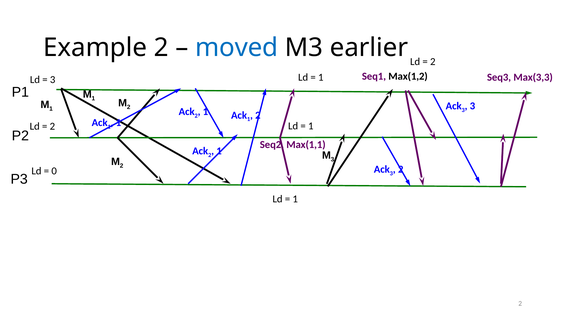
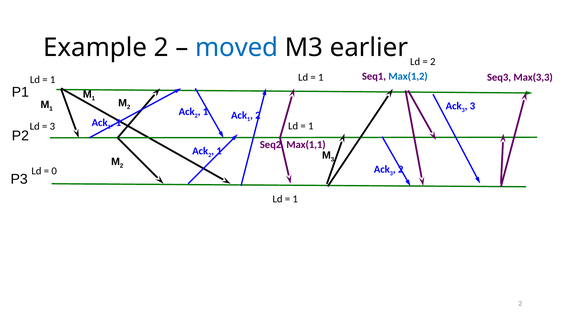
Max(1,2 colour: black -> blue (408, 76)
3: 3 -> 1 (53, 80)
2: 2 -> 3 (52, 126)
